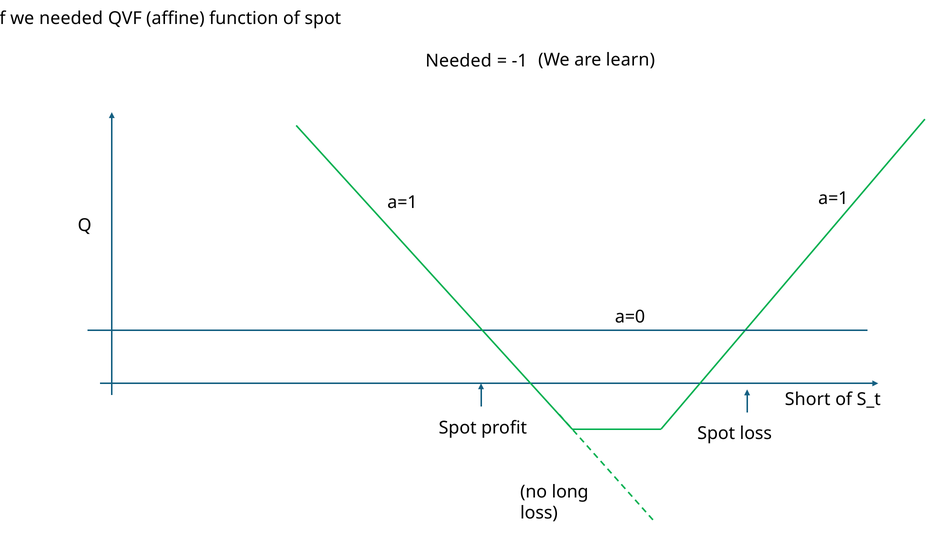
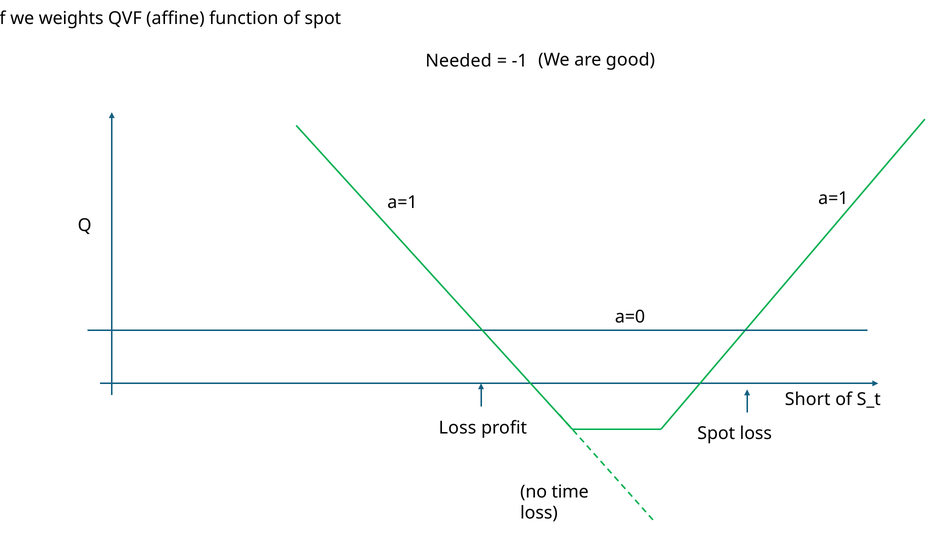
we needed: needed -> weights (71, 18)
learn: learn -> good (630, 60)
Spot: Spot -> Loss (458, 428)
long: long -> time (570, 492)
